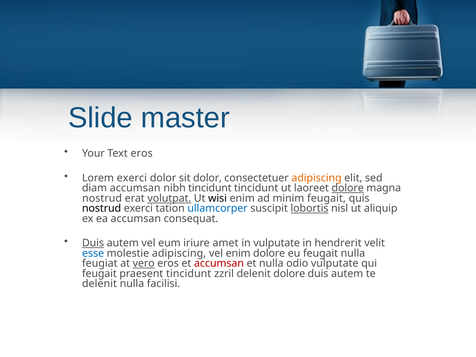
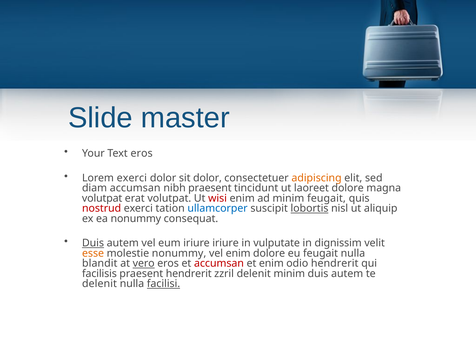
nibh tincidunt: tincidunt -> praesent (210, 188)
dolore underline: present -> none (348, 188)
nostrud: nostrud -> volutpat (102, 198)
volutpat underline: present -> none (169, 198)
wisi colour: black -> red (218, 198)
nostrud colour: black -> red (102, 208)
ea accumsan: accumsan -> nonummy (136, 219)
iriure amet: amet -> iriure (226, 243)
hendrerit: hendrerit -> dignissim (338, 243)
esse colour: blue -> orange (93, 253)
molestie adipiscing: adipiscing -> nonummy (179, 253)
feugiat: feugiat -> blandit (100, 263)
et nulla: nulla -> enim (271, 263)
odio vulputate: vulputate -> hendrerit (335, 263)
feugait: feugait -> facilisis (99, 274)
praesent tincidunt: tincidunt -> hendrerit (189, 274)
delenit dolore: dolore -> minim (289, 274)
facilisi underline: none -> present (164, 284)
